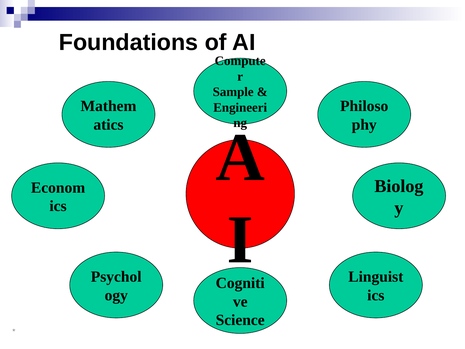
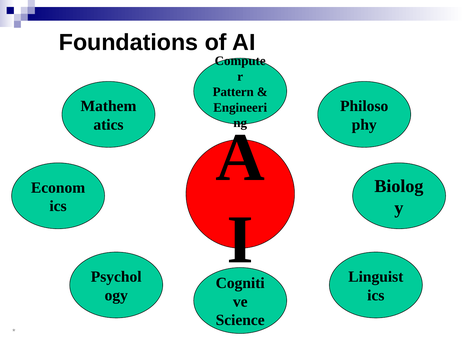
Sample: Sample -> Pattern (233, 92)
